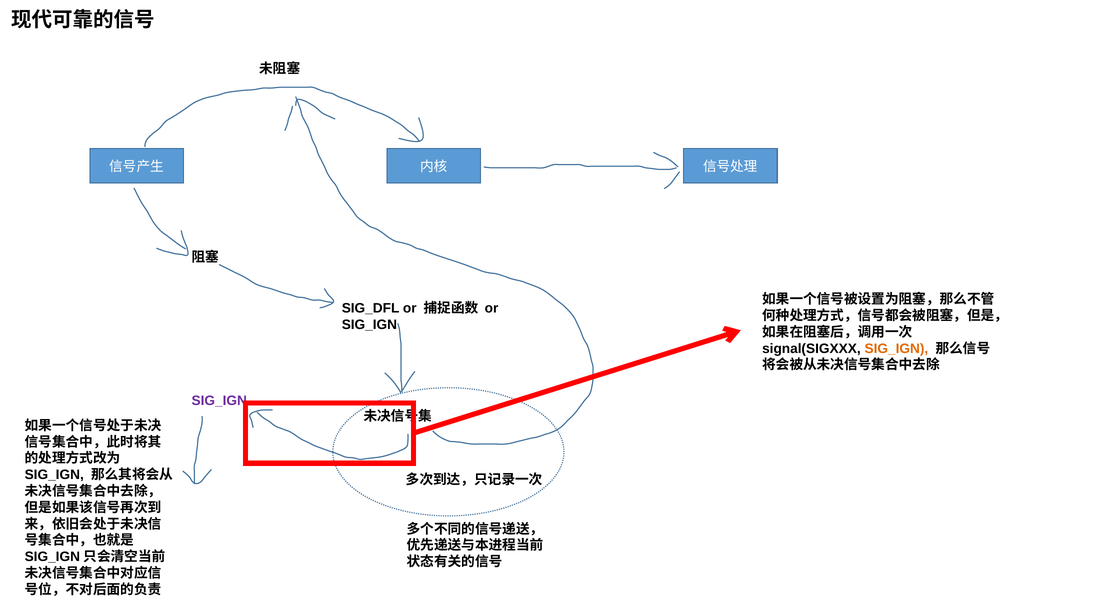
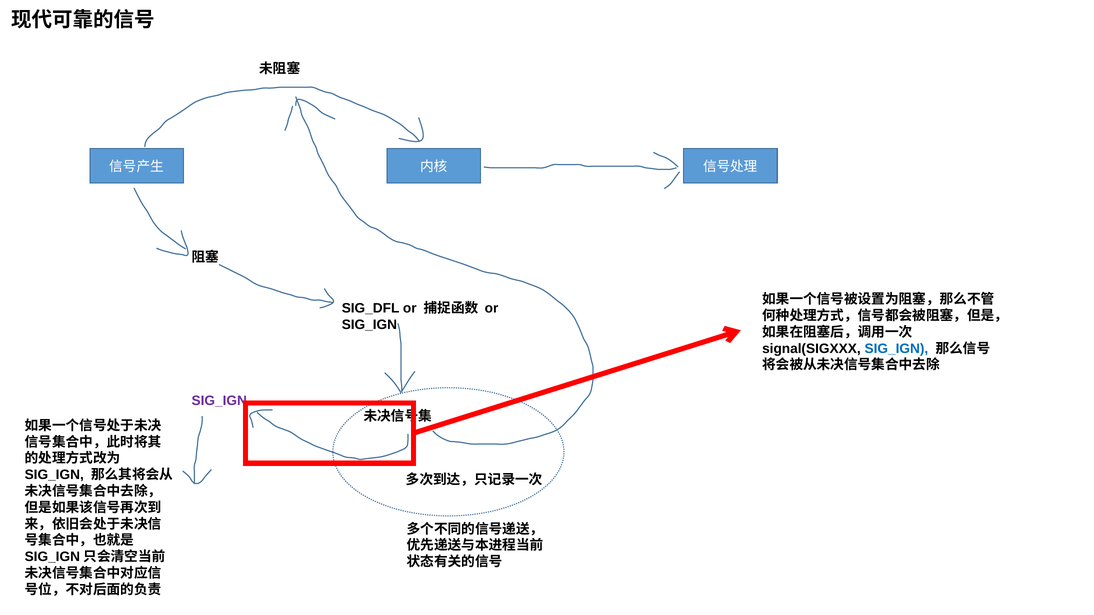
SIG_IGN colour: orange -> blue (896, 349)
